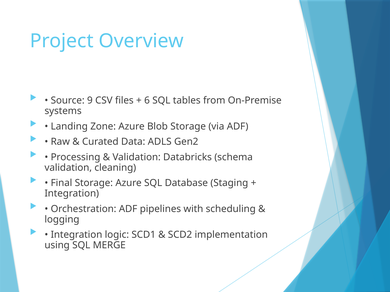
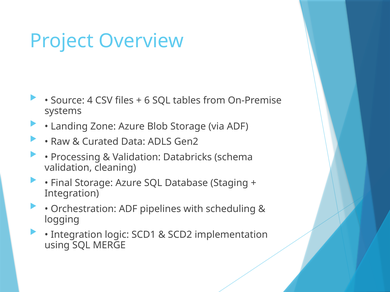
9: 9 -> 4 (90, 101)
